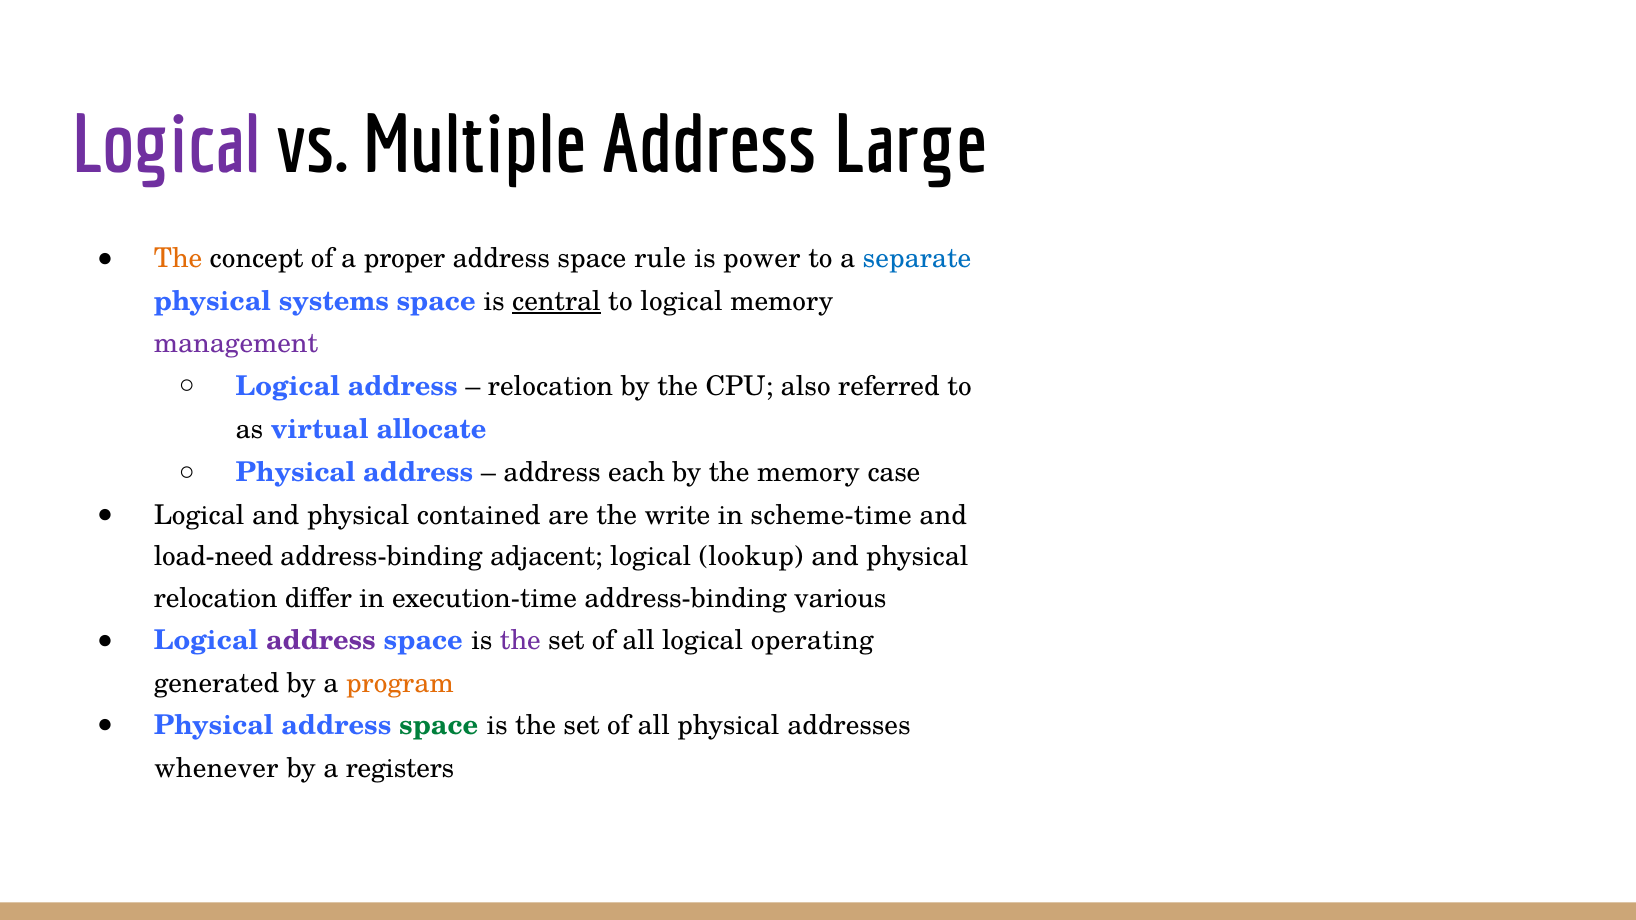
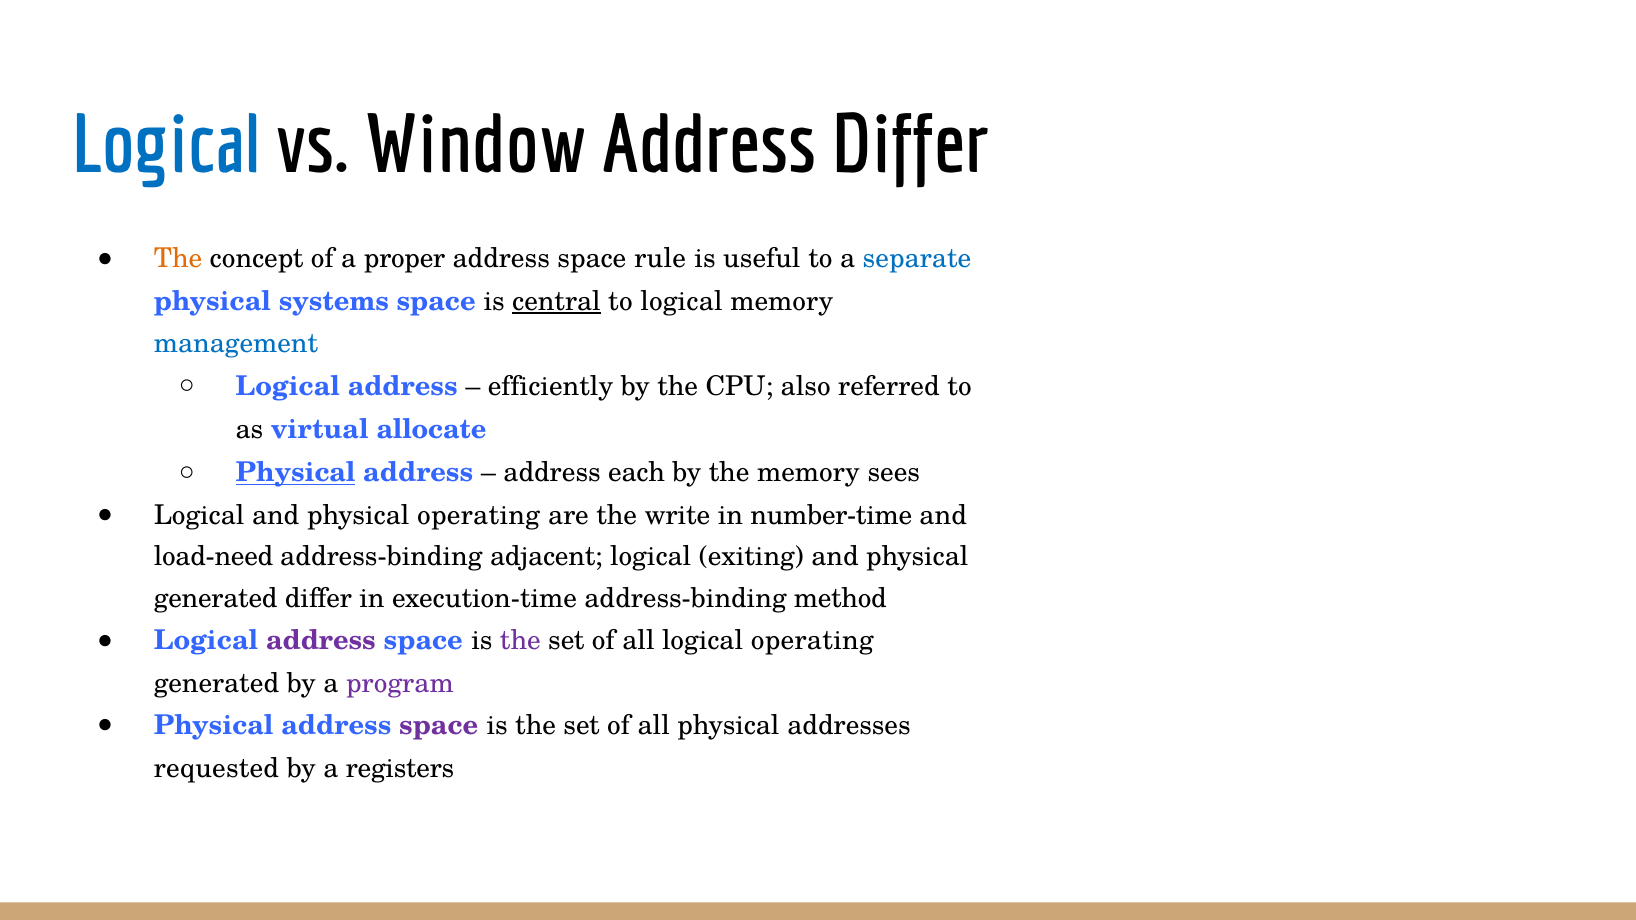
Logical colour: purple -> blue (167, 145)
Multiple: Multiple -> Window (476, 145)
Address Large: Large -> Differ (911, 145)
power: power -> useful (762, 259)
management colour: purple -> blue (236, 344)
relocation: relocation -> efficiently (551, 386)
Physical underline: none -> present (296, 473)
case: case -> sees (894, 473)
physical contained: contained -> operating (479, 516)
scheme-time: scheme-time -> number-time (831, 516)
lookup: lookup -> exiting (751, 557)
relocation: relocation -> generated (216, 599)
various: various -> method (840, 599)
program colour: orange -> purple (400, 683)
space colour: green -> purple (439, 726)
whenever: whenever -> requested (216, 768)
